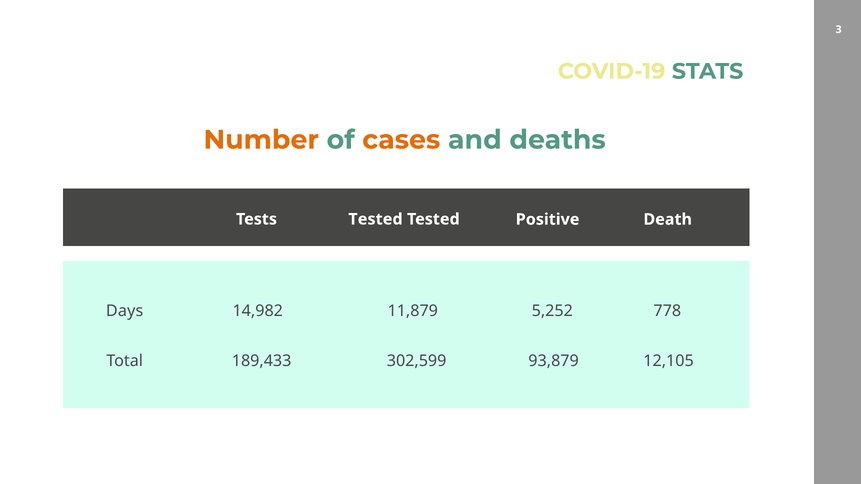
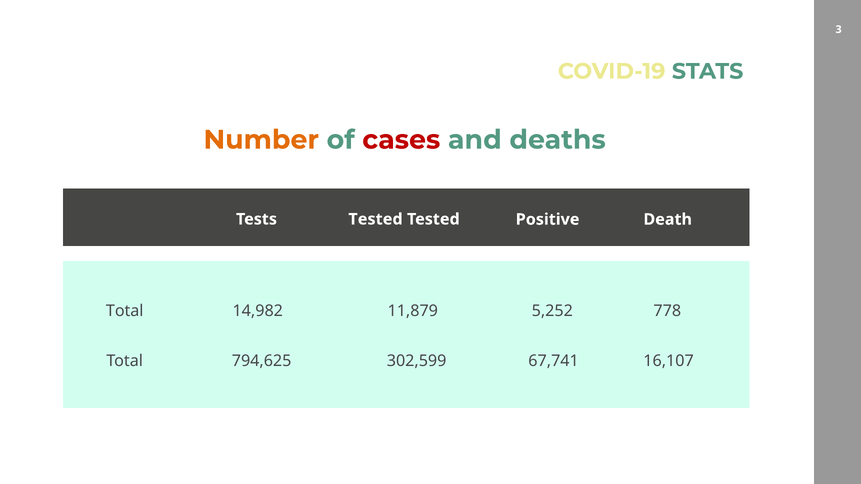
cases colour: orange -> red (401, 140)
Days: Days -> Total (125, 311)
189,433: 189,433 -> 794,625 (262, 361)
93,879: 93,879 -> 67,741 (554, 361)
12,105: 12,105 -> 16,107 (669, 361)
